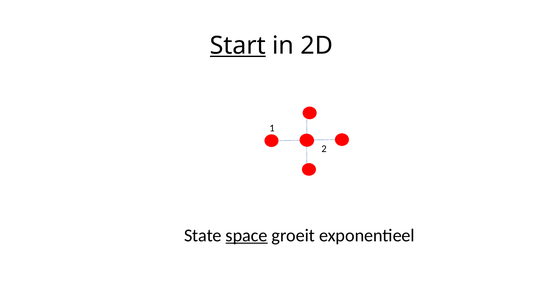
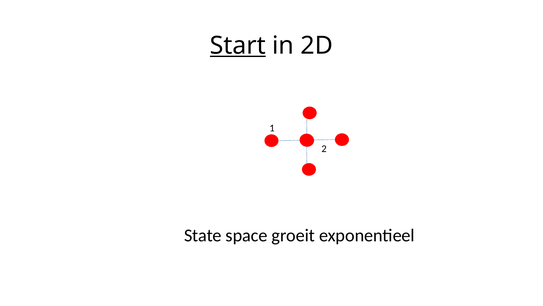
space underline: present -> none (247, 235)
